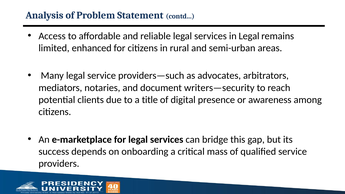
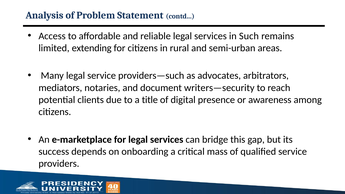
in Legal: Legal -> Such (249, 36)
enhanced: enhanced -> extending (92, 48)
